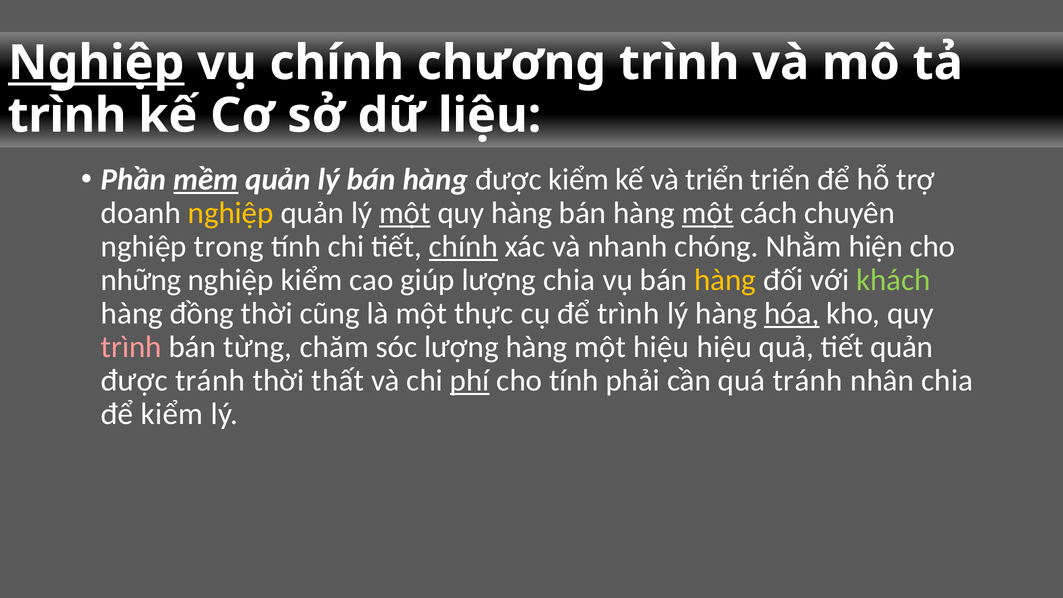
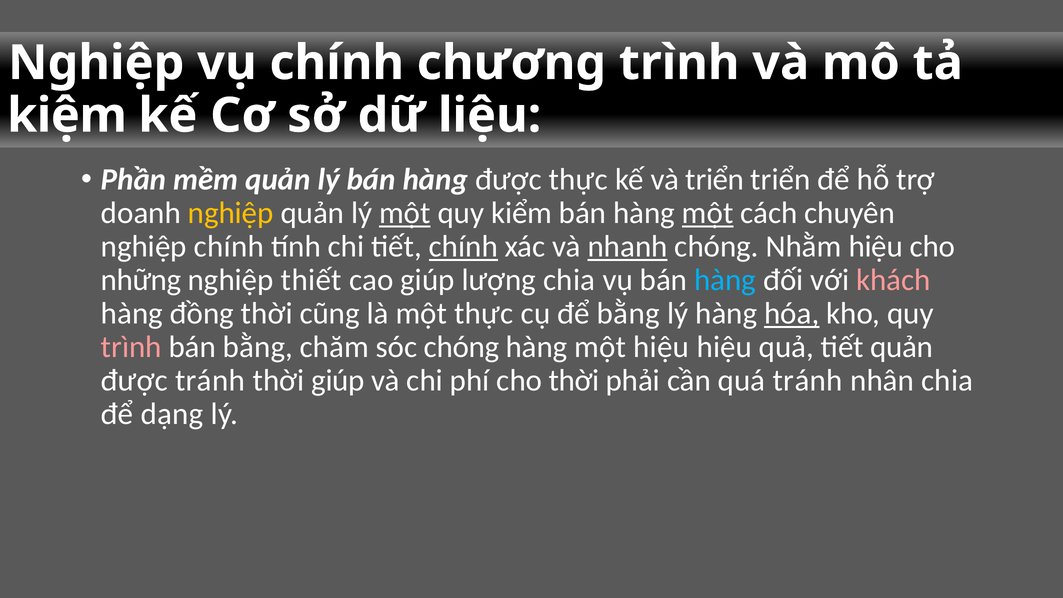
Nghiệp underline: present -> none (96, 63)
trình: trình -> kiệm (67, 116)
mềm underline: present -> none (206, 180)
được kiểm: kiểm -> thực (578, 180)
quy hàng: hàng -> kiểm (522, 213)
nghiệp trong: trong -> chính (229, 247)
nhanh underline: none -> present (628, 247)
Nhằm hiện: hiện -> hiệu (876, 247)
nghiệp kiểm: kiểm -> thiết (311, 280)
hàng colour: yellow -> light blue (725, 280)
khách colour: light green -> pink (893, 280)
để trình: trình -> bằng (628, 314)
bán từng: từng -> bằng (258, 347)
sóc lượng: lượng -> chóng (462, 347)
thời thất: thất -> giúp (338, 381)
phí underline: present -> none (470, 381)
cho tính: tính -> thời (574, 381)
để kiểm: kiểm -> dạng (172, 414)
